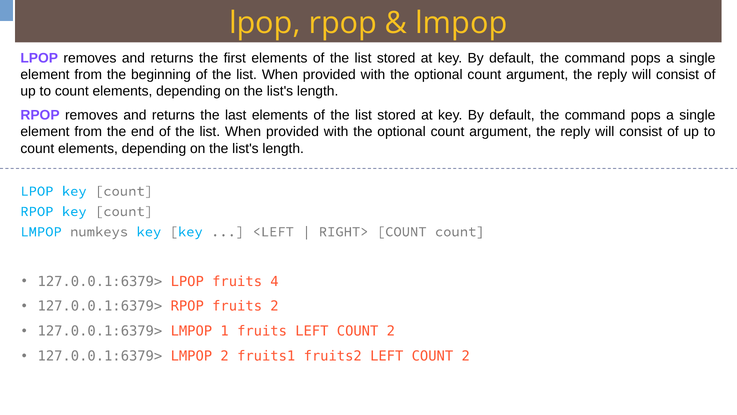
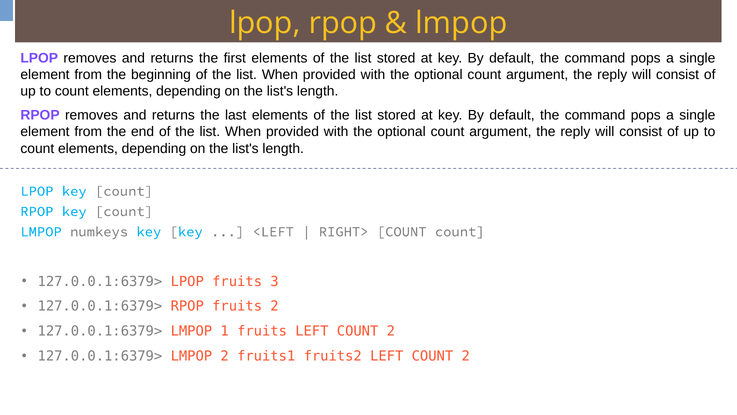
4: 4 -> 3 (275, 281)
